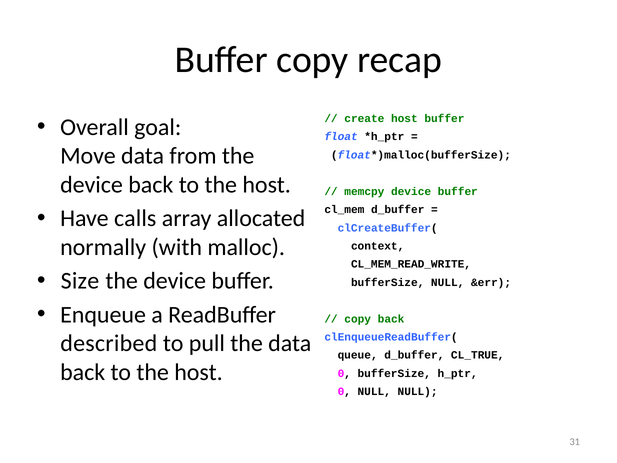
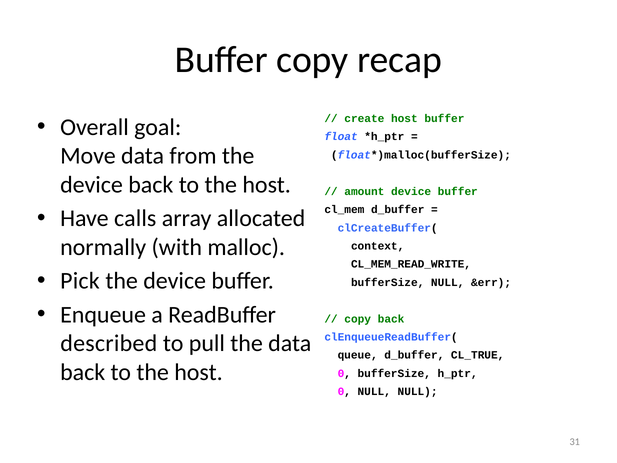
memcpy: memcpy -> amount (364, 191)
Size: Size -> Pick (80, 281)
